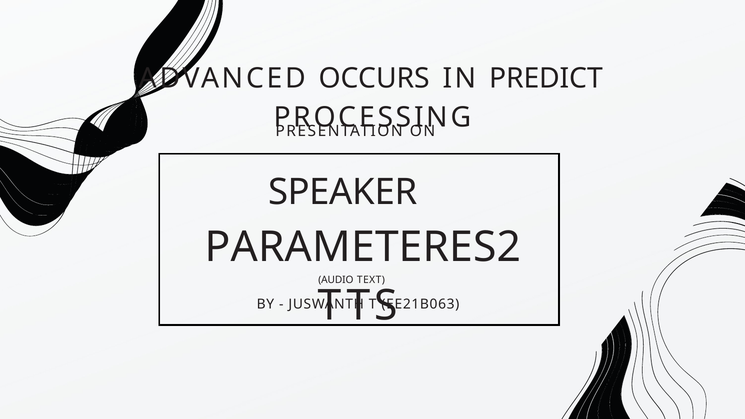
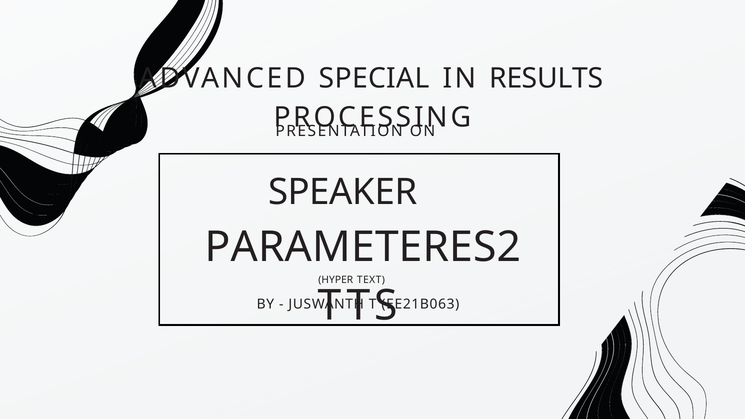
OCCURS: OCCURS -> SPECIAL (374, 79)
PREDICT: PREDICT -> RESULTS (546, 79)
AUDIO: AUDIO -> HYPER (336, 280)
